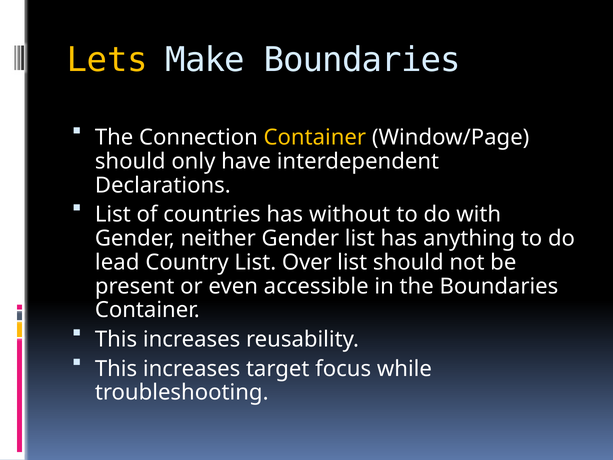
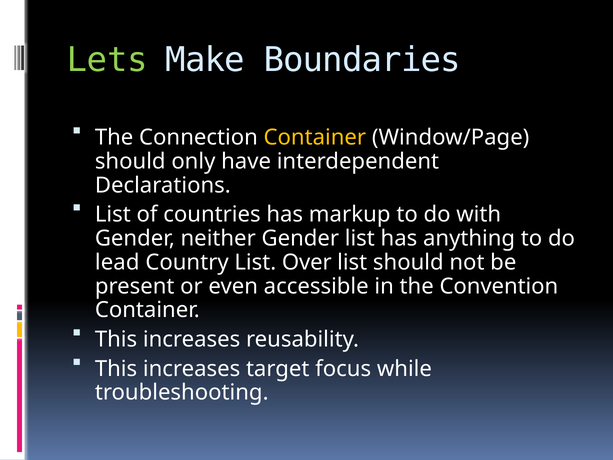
Lets colour: yellow -> light green (107, 60)
without: without -> markup (350, 214)
the Boundaries: Boundaries -> Convention (499, 286)
